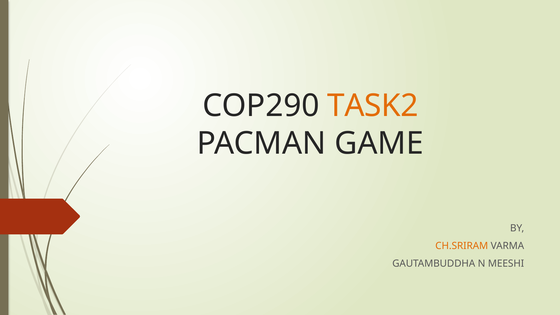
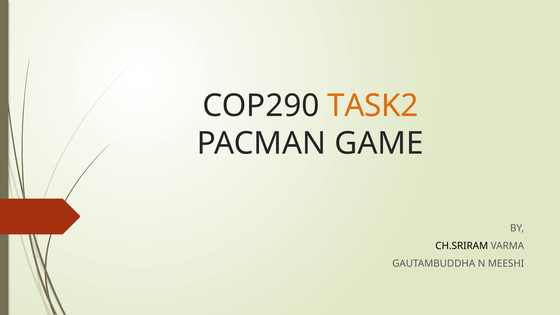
CH.SRIRAM colour: orange -> black (462, 246)
